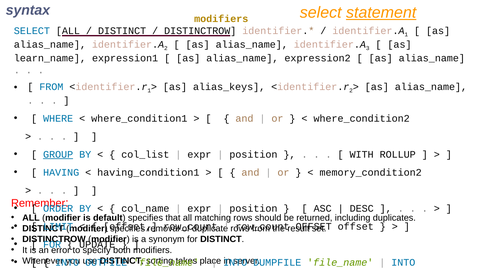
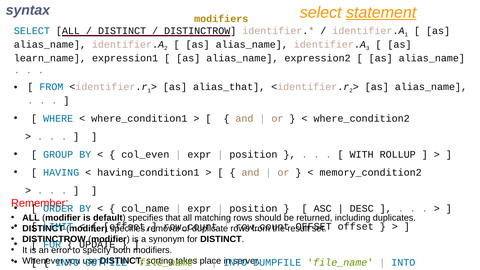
alias_keys: alias_keys -> alias_that (229, 87)
GROUP underline: present -> none (58, 154)
col_list: col_list -> col_even (145, 154)
